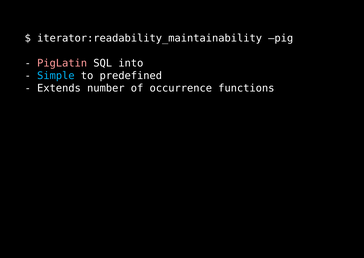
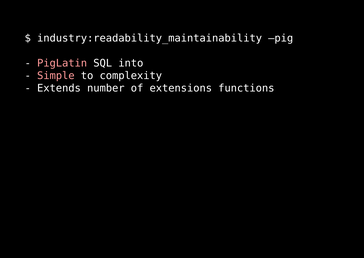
iterator:readability_maintainability: iterator:readability_maintainability -> industry:readability_maintainability (150, 38)
Simple colour: light blue -> pink (56, 76)
predefined: predefined -> complexity (131, 76)
occurrence: occurrence -> extensions (181, 88)
